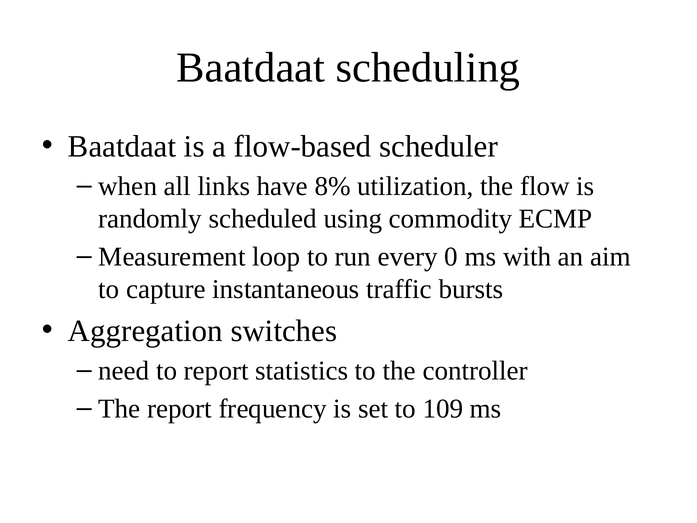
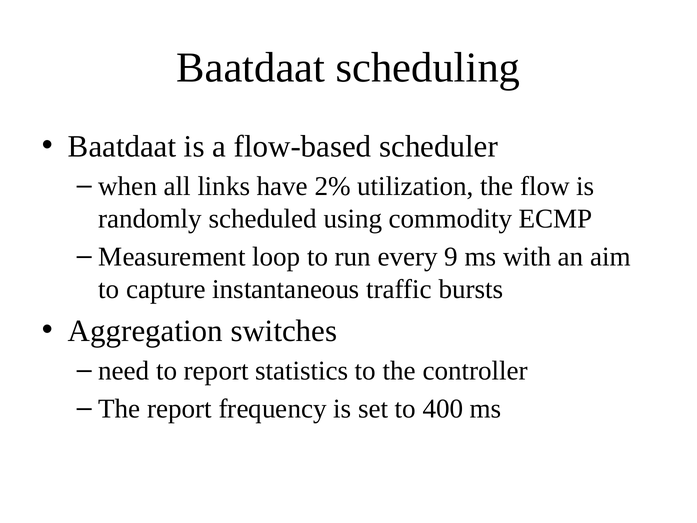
8%: 8% -> 2% (333, 186)
0: 0 -> 9 (451, 257)
109: 109 -> 400 (443, 409)
